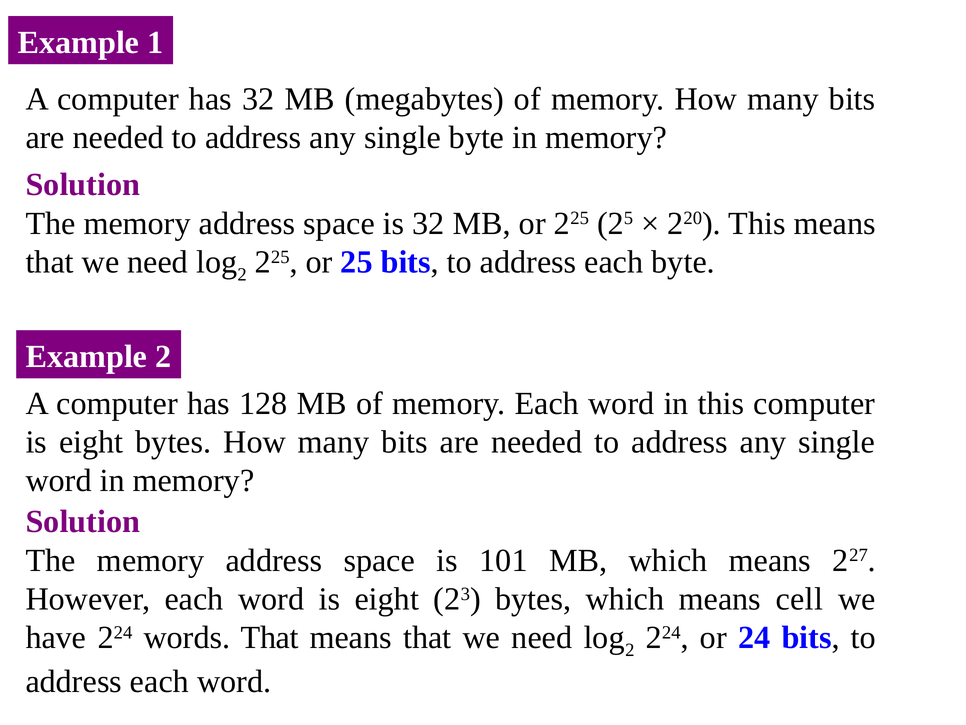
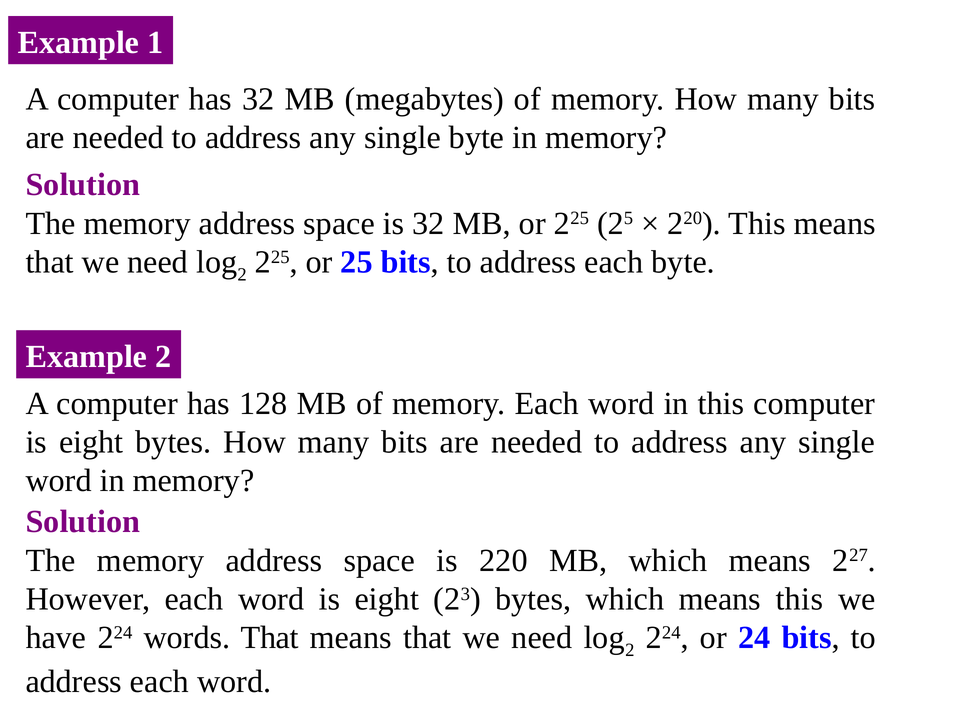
is 101: 101 -> 220 (503, 560)
means cell: cell -> this (799, 599)
